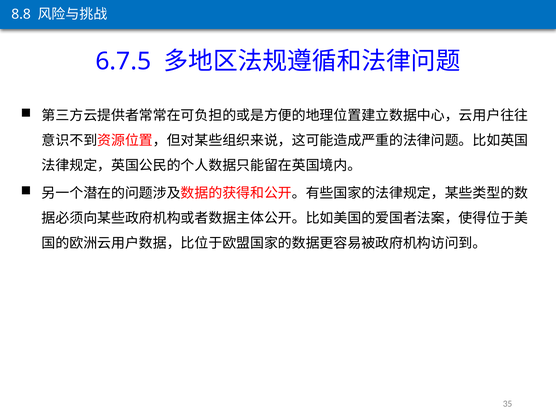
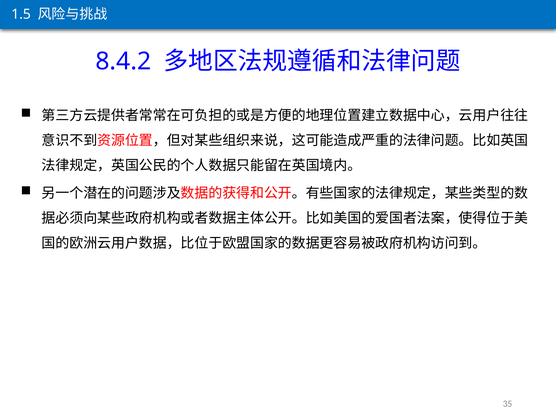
8.8: 8.8 -> 1.5 (21, 14)
6.7.5: 6.7.5 -> 8.4.2 (123, 61)
